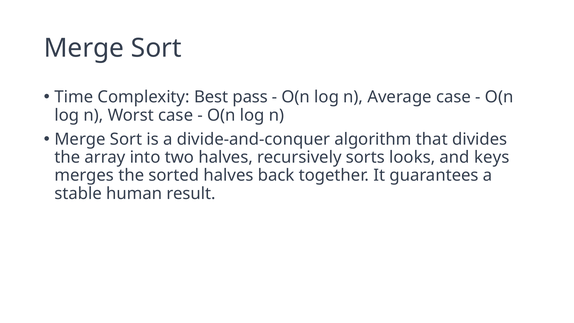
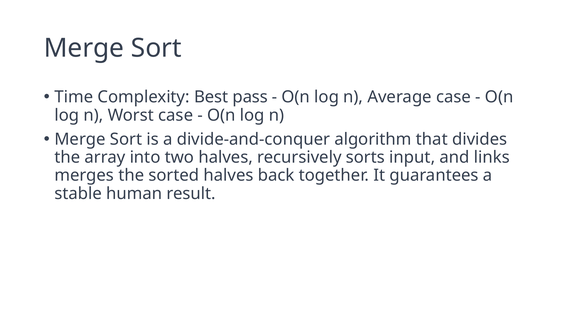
looks: looks -> input (412, 157)
keys: keys -> links (492, 157)
